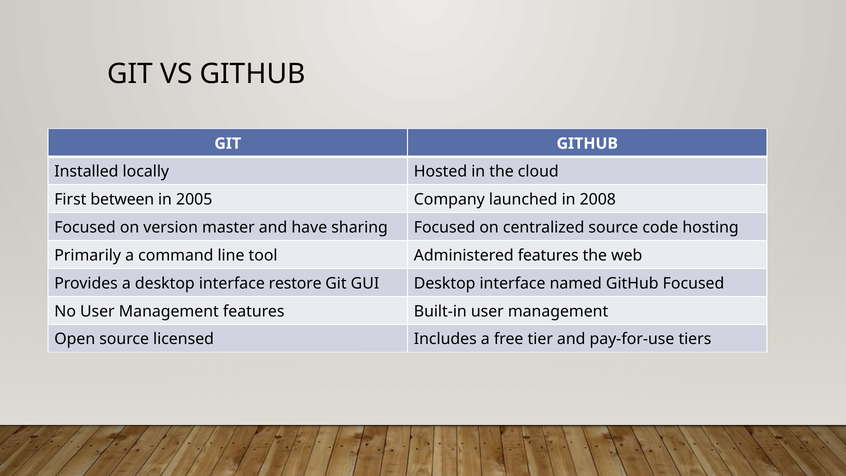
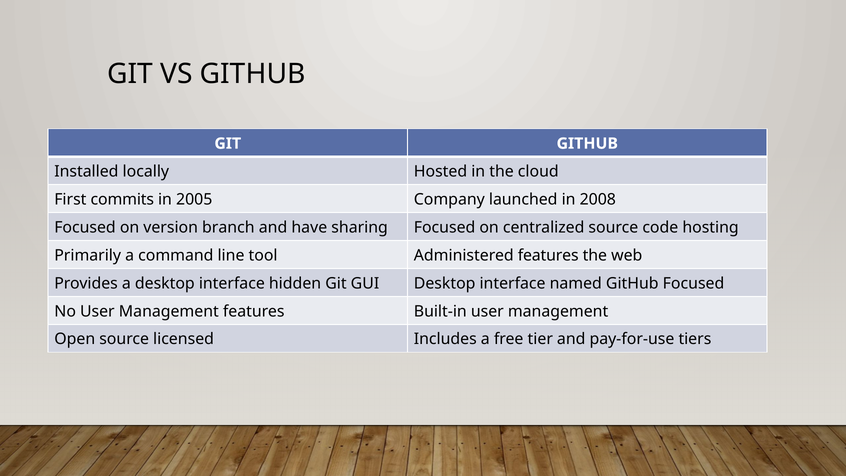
between: between -> commits (122, 199)
master: master -> branch (228, 227)
restore: restore -> hidden (295, 283)
